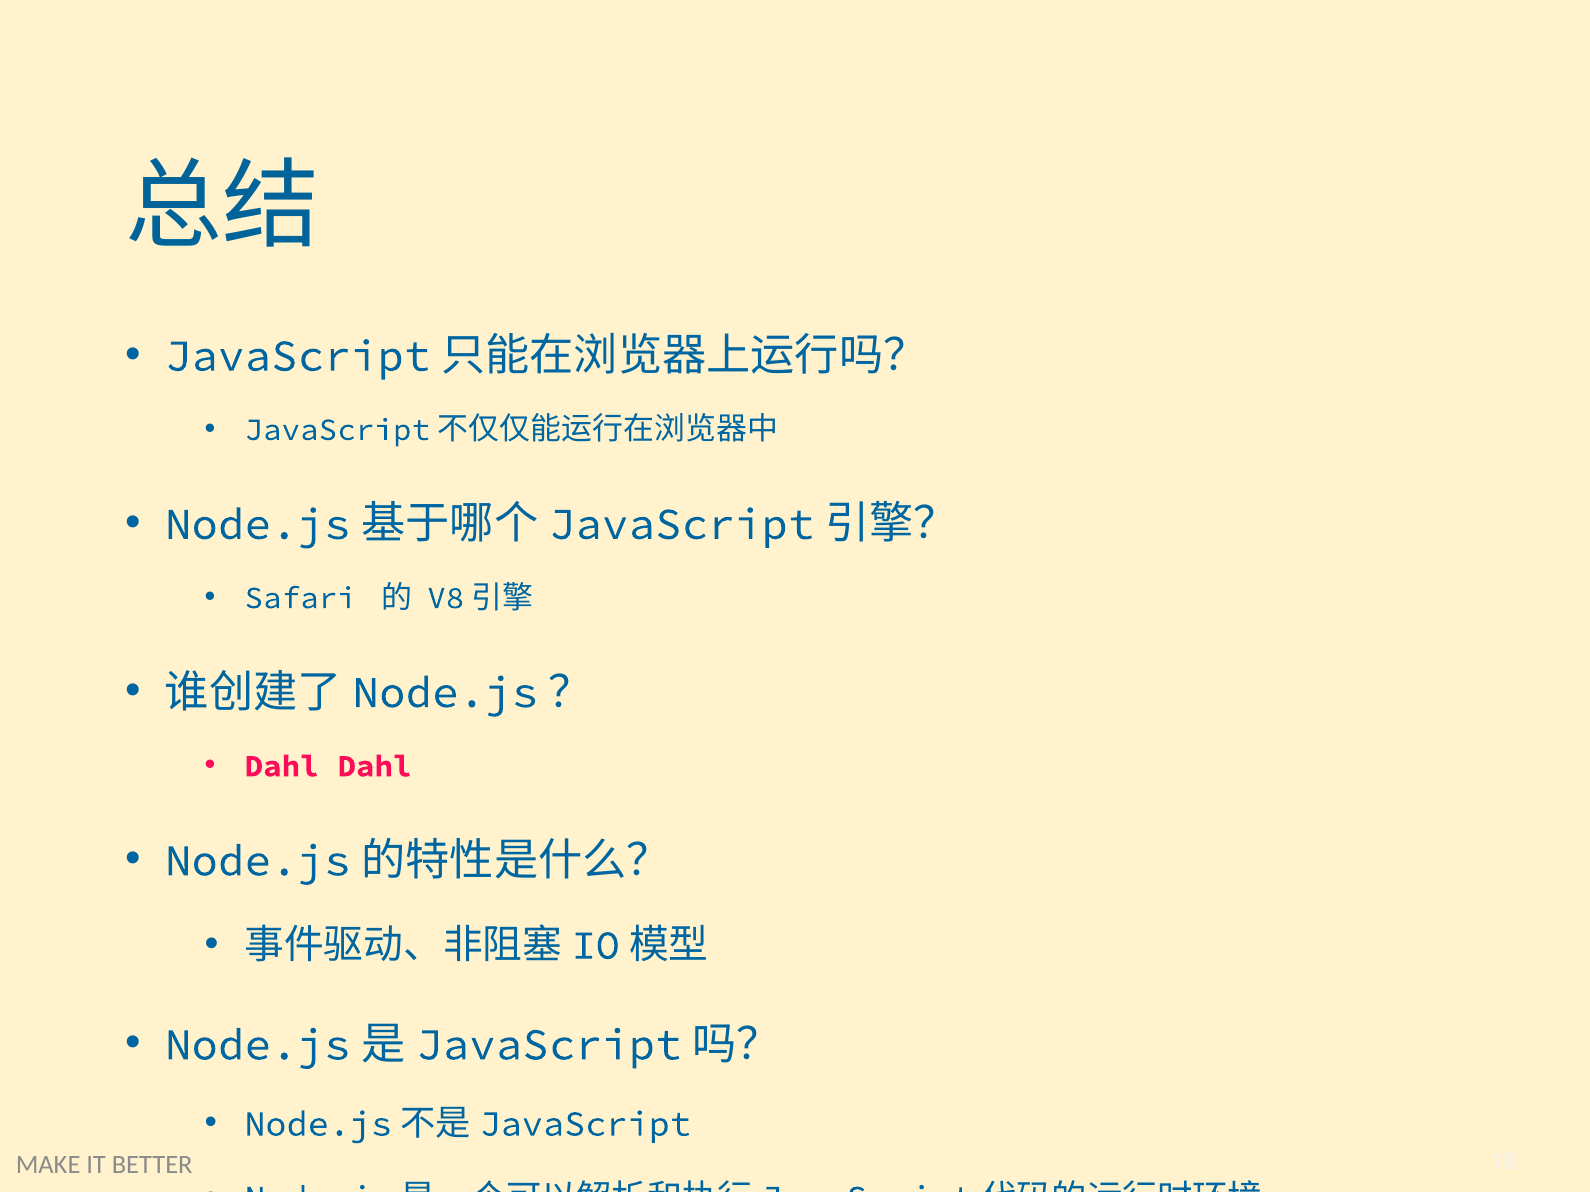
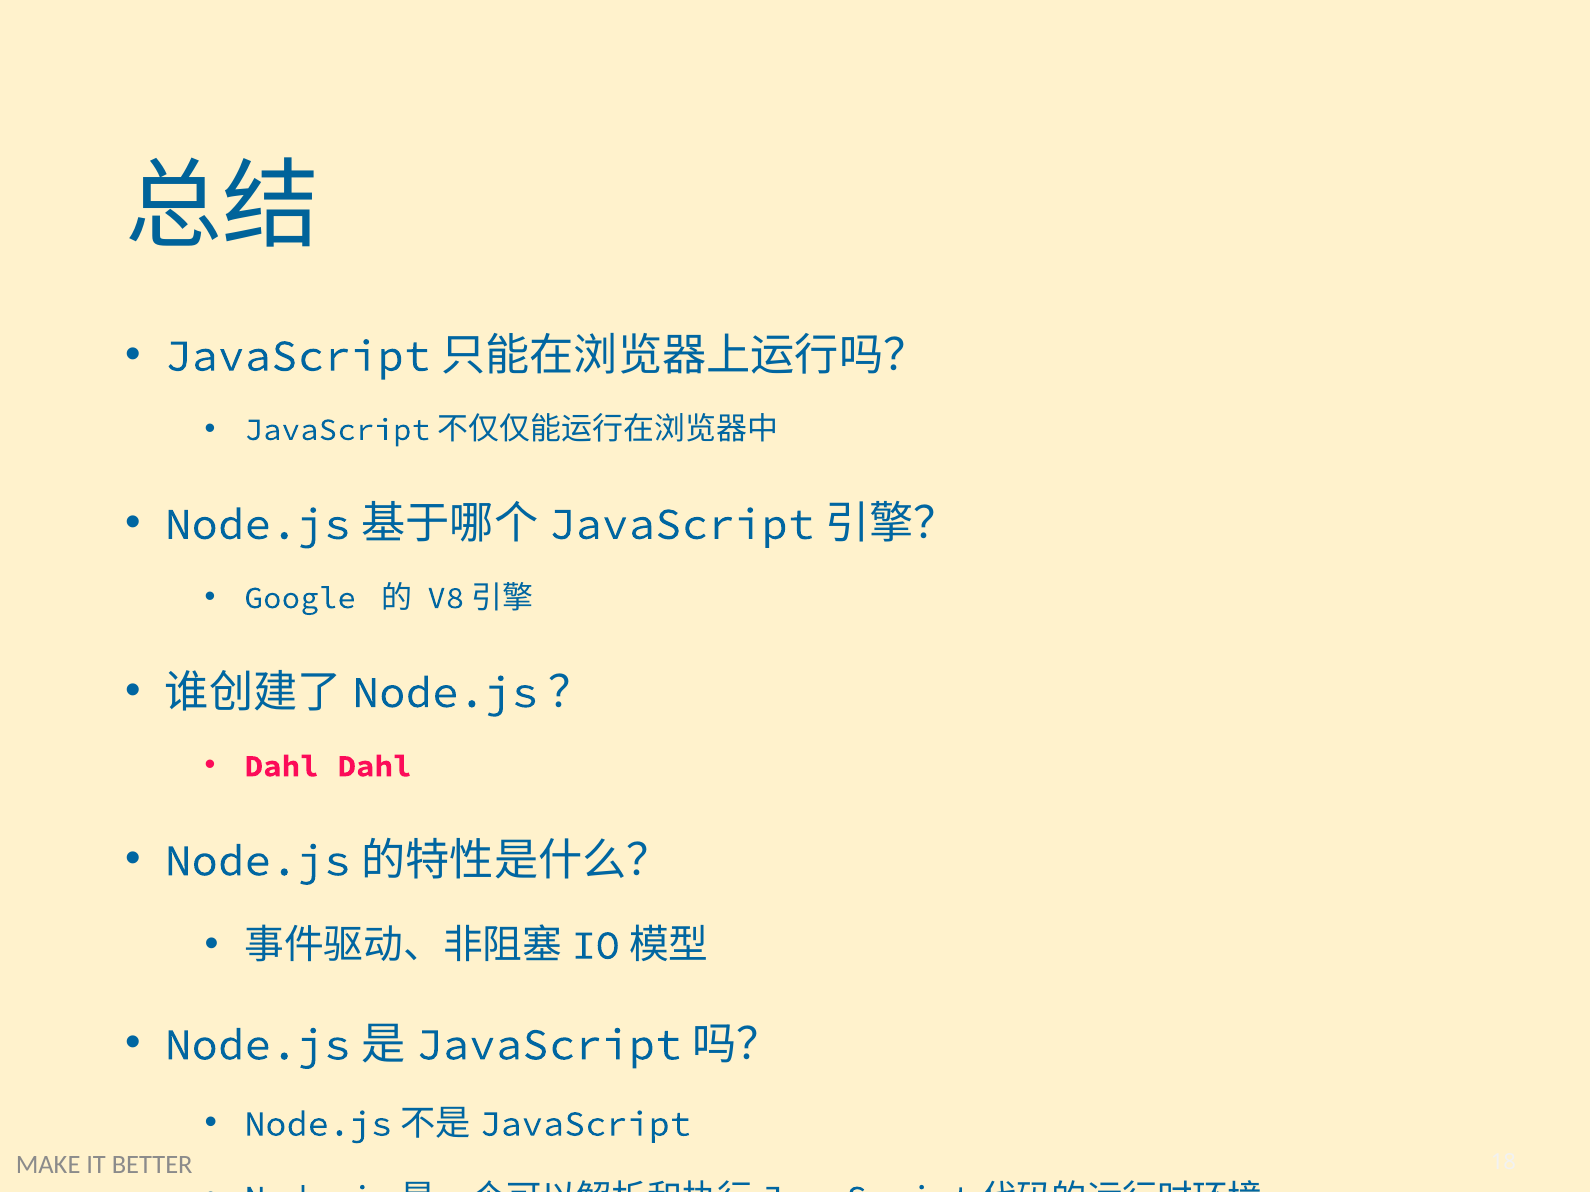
Safari: Safari -> Google (300, 598)
